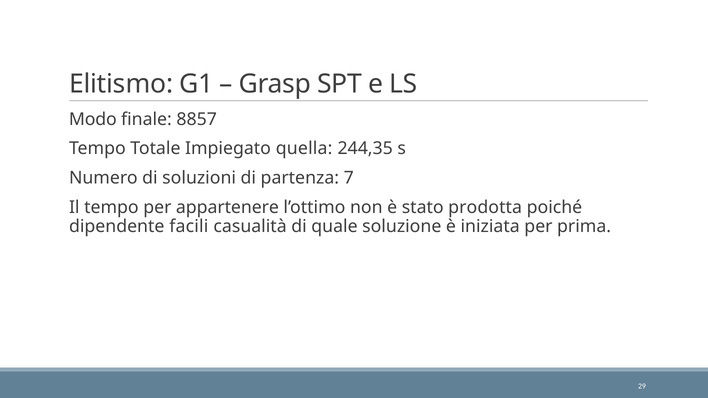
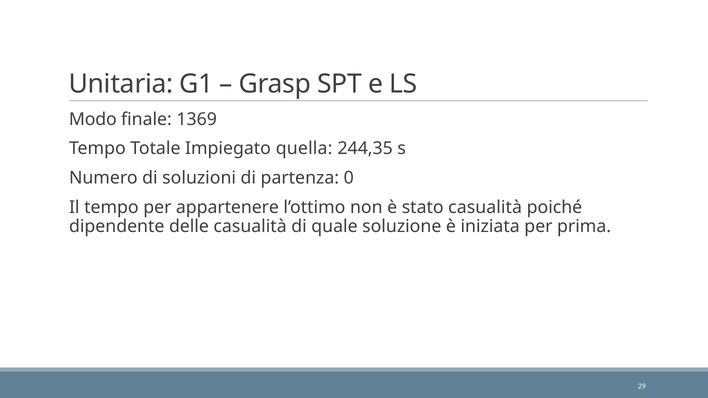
Elitismo: Elitismo -> Unitaria (121, 84)
8857: 8857 -> 1369 (197, 119)
7: 7 -> 0 (349, 178)
stato prodotta: prodotta -> casualità (485, 208)
facili: facili -> delle (189, 227)
